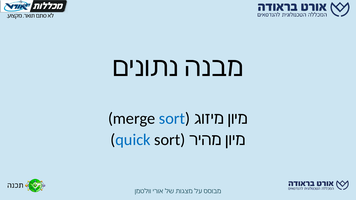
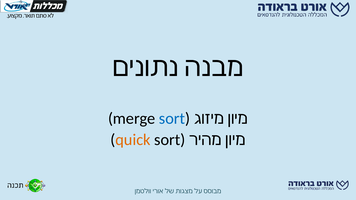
quick colour: blue -> orange (133, 140)
